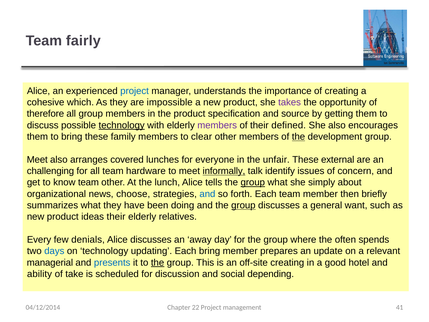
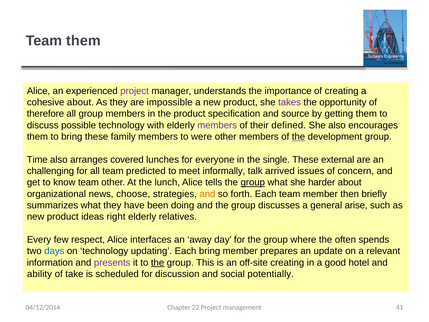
Team fairly: fairly -> them (83, 41)
project colour: blue -> purple (135, 91)
cohesive which: which -> about (80, 102)
technology underline: present -> none (122, 125)
clear: clear -> were (202, 137)
Meet: Meet -> Time (37, 159)
unfair: unfair -> single (276, 159)
hardware: hardware -> predicted (146, 171)
informally underline: present -> none (224, 171)
identify: identify -> arrived (280, 171)
simply: simply -> harder (322, 182)
and colour: blue -> orange (207, 194)
group underline: present -> none (243, 205)
want: want -> arise (356, 205)
ideas their: their -> right (116, 217)
denials: denials -> respect (88, 240)
Alice discusses: discusses -> interfaces (151, 240)
managerial: managerial -> information (50, 262)
presents colour: blue -> purple (112, 262)
depending: depending -> potentially (271, 274)
